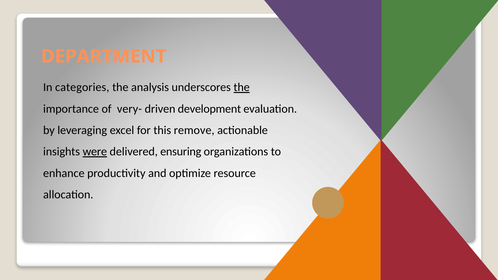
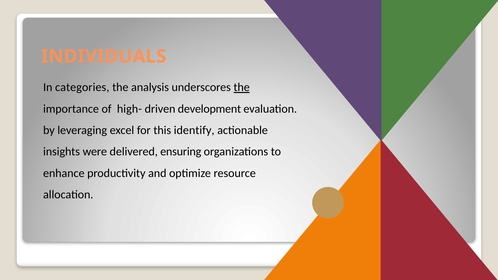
DEPARTMENT: DEPARTMENT -> INDIVIDUALS (104, 56)
very-: very- -> high- (129, 109)
remove: remove -> identify (194, 130)
were underline: present -> none (95, 152)
